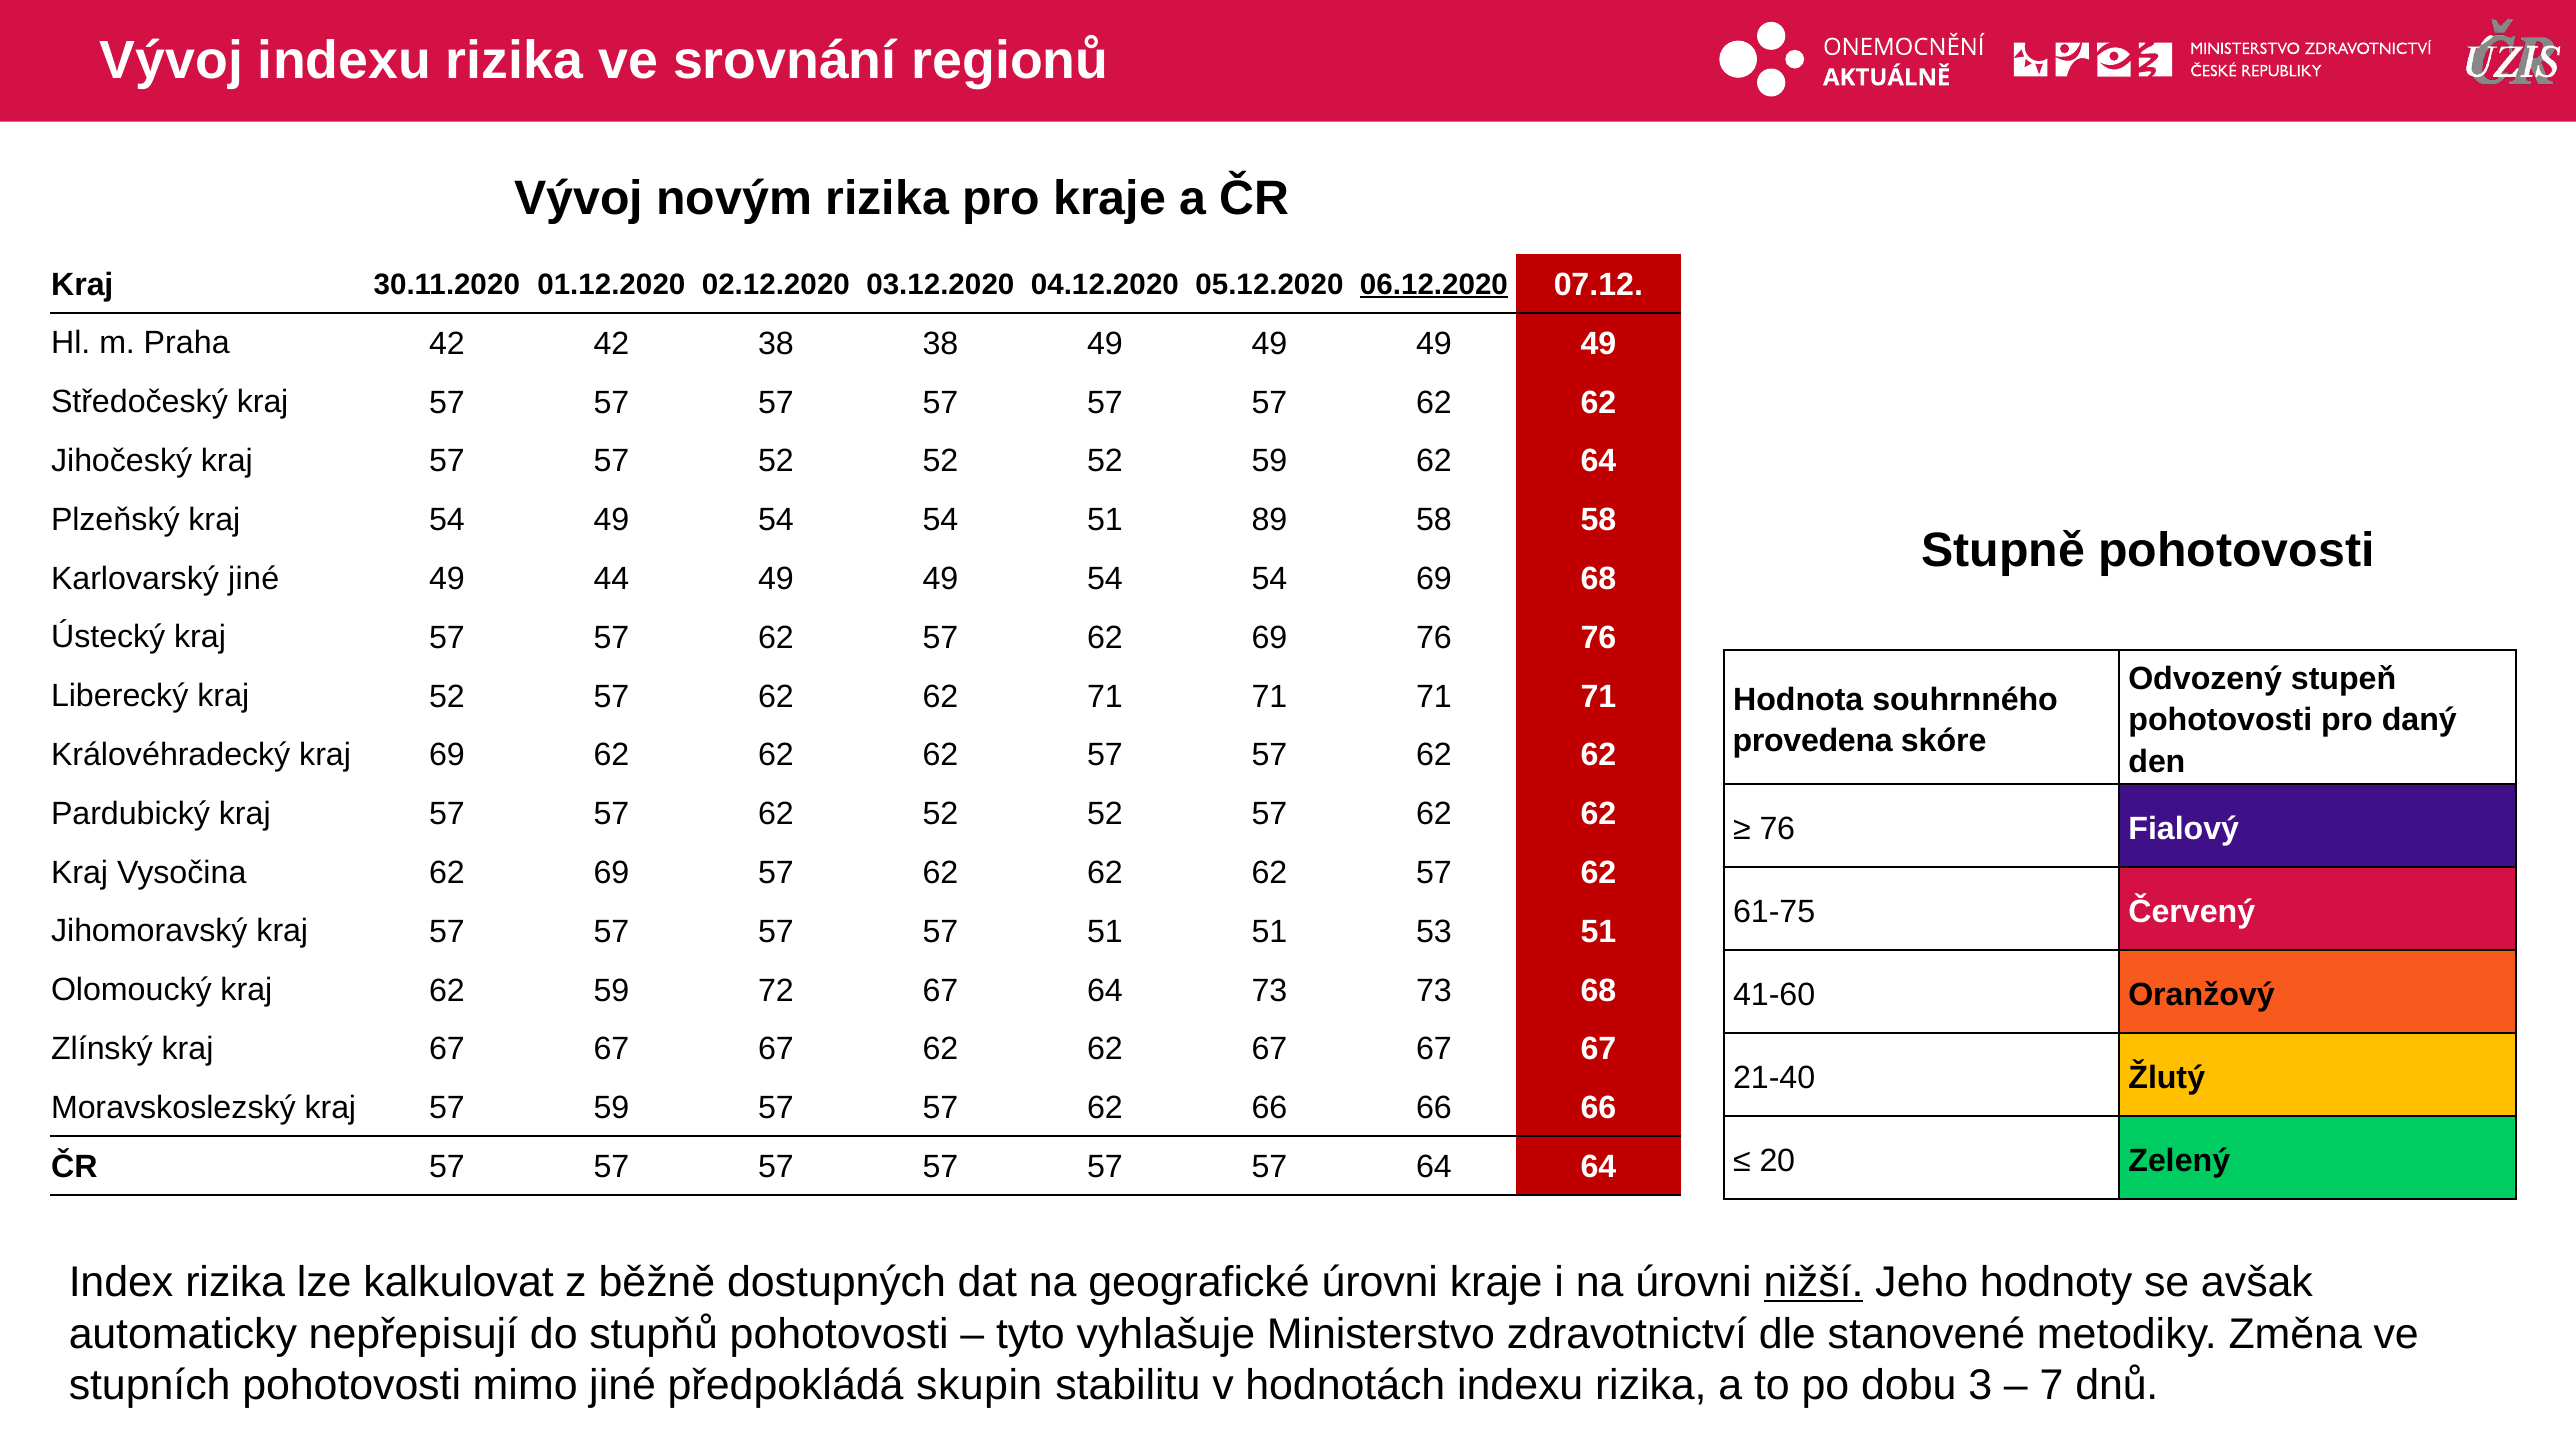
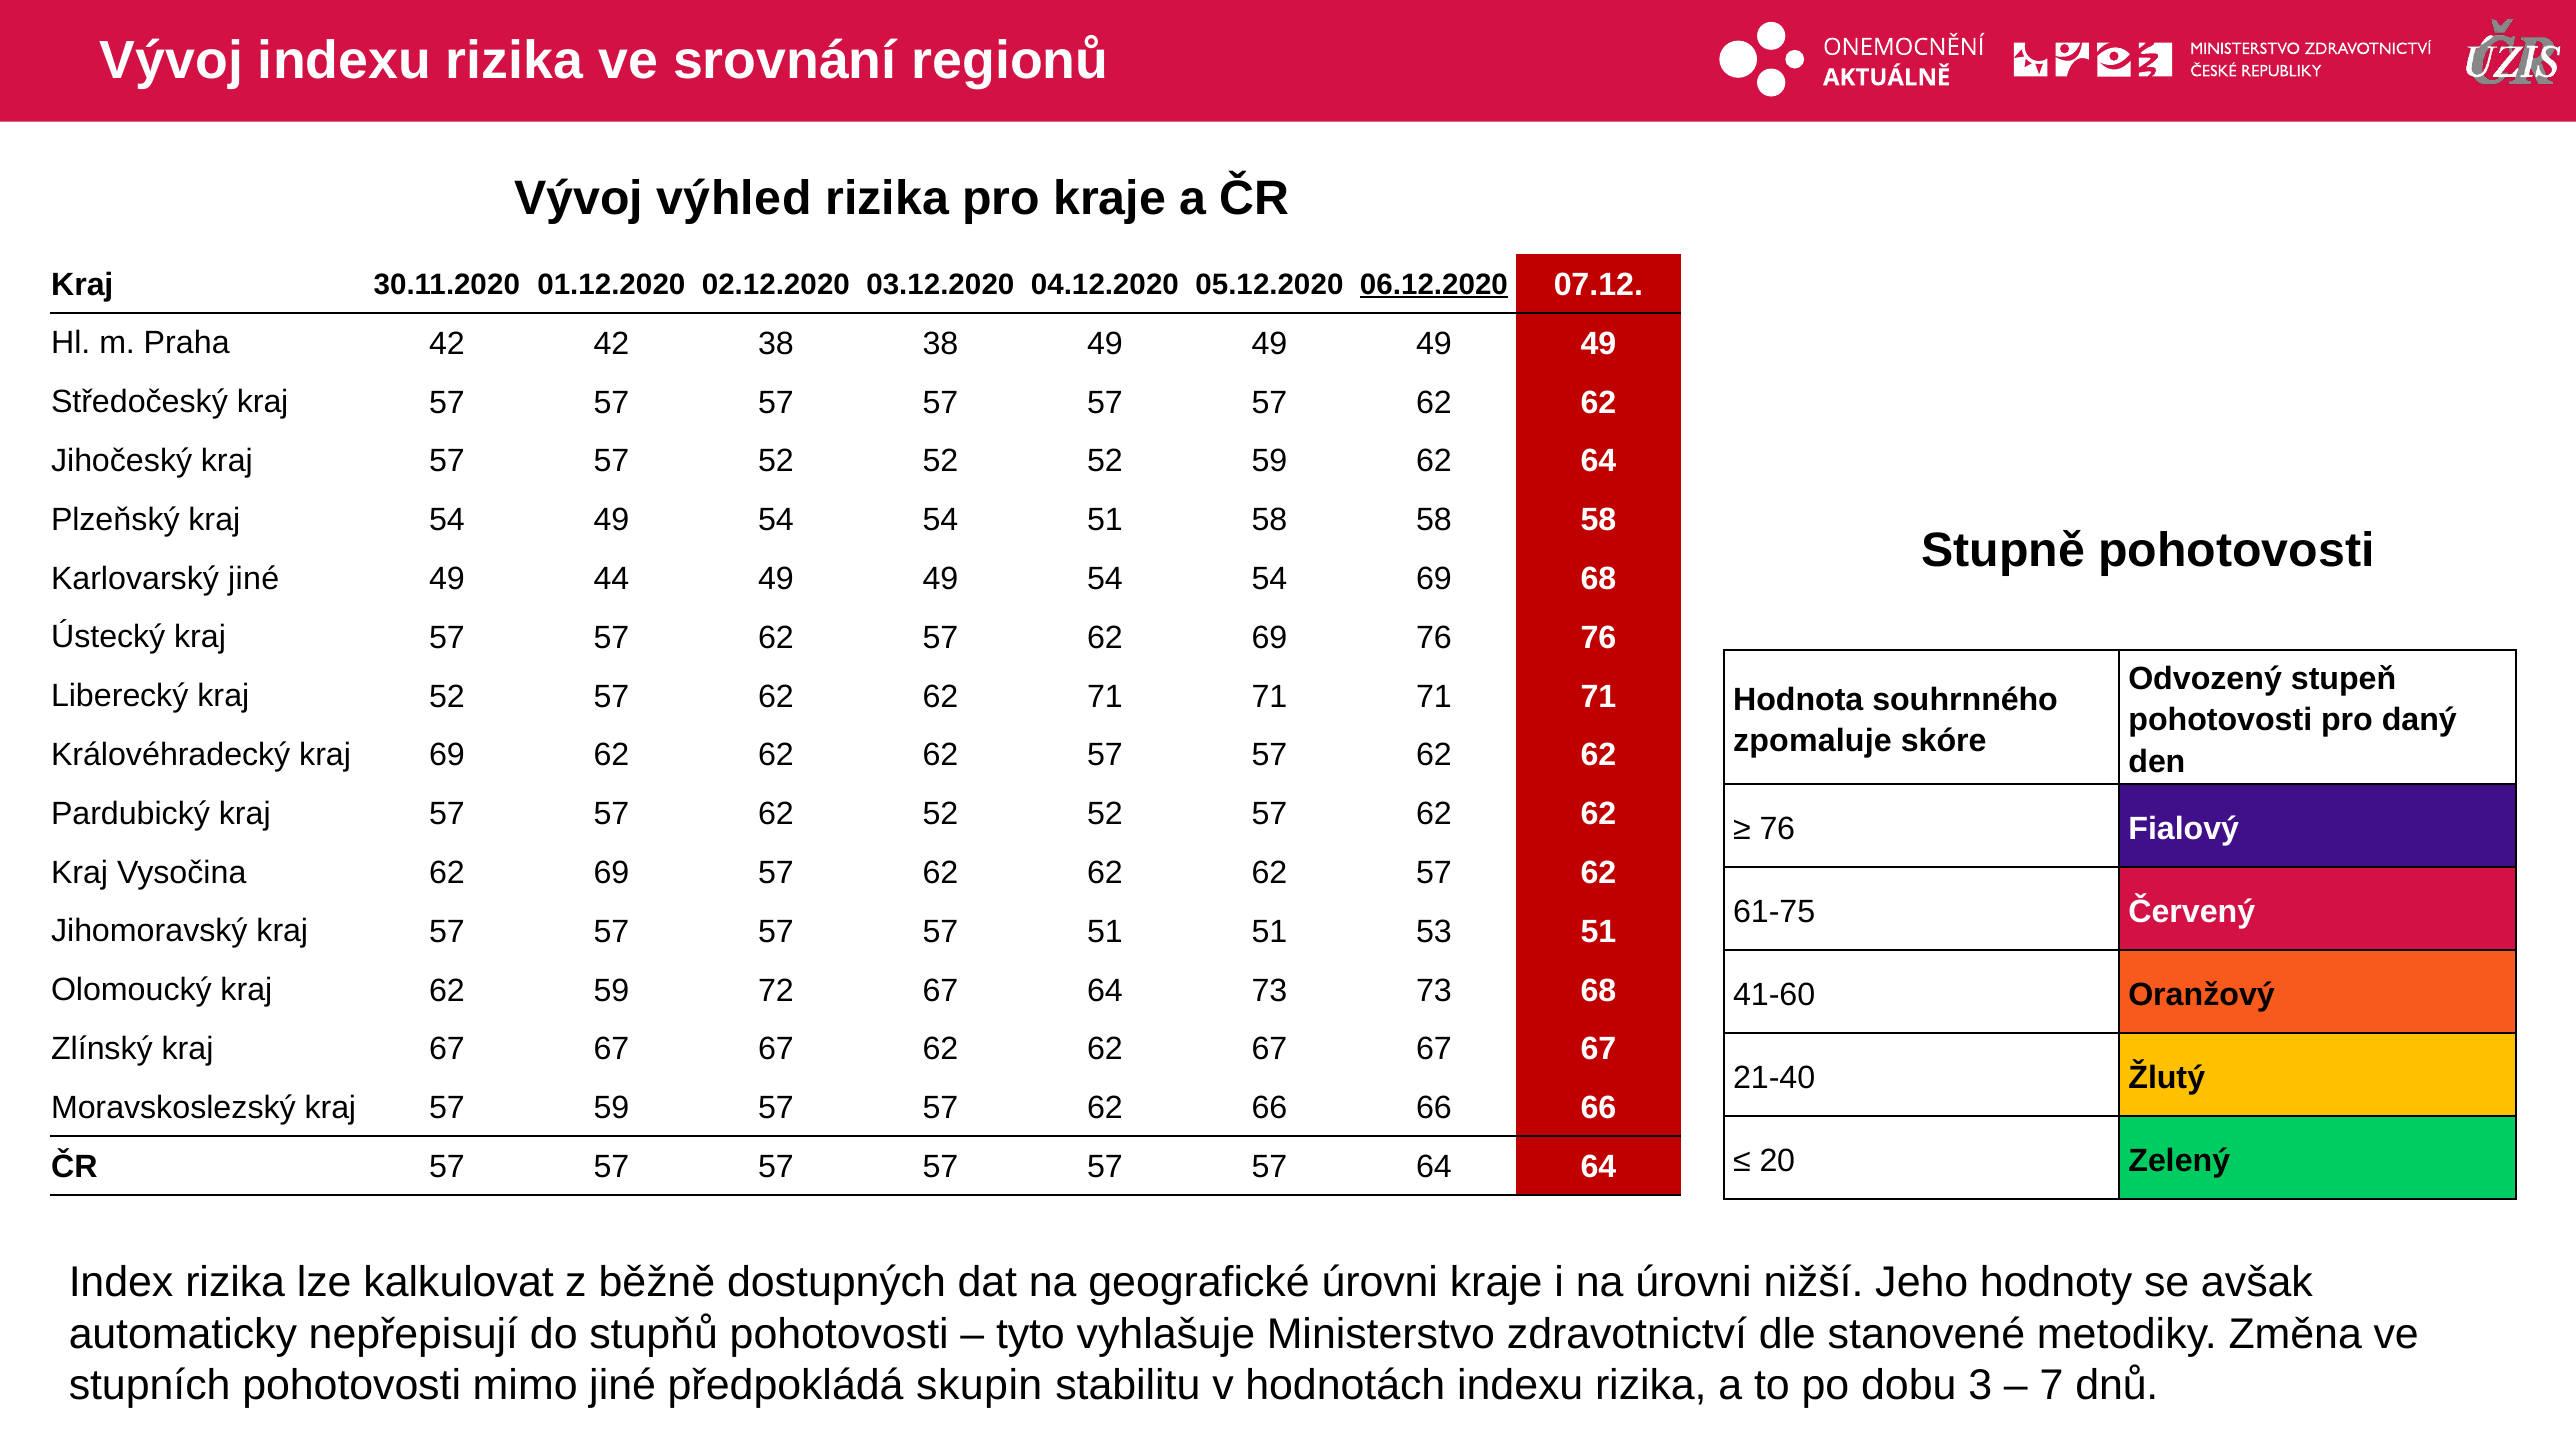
novým: novým -> výhled (734, 198)
51 89: 89 -> 58 (1270, 520)
provedena: provedena -> zpomaluje (1812, 741)
nižší underline: present -> none (1814, 1282)
